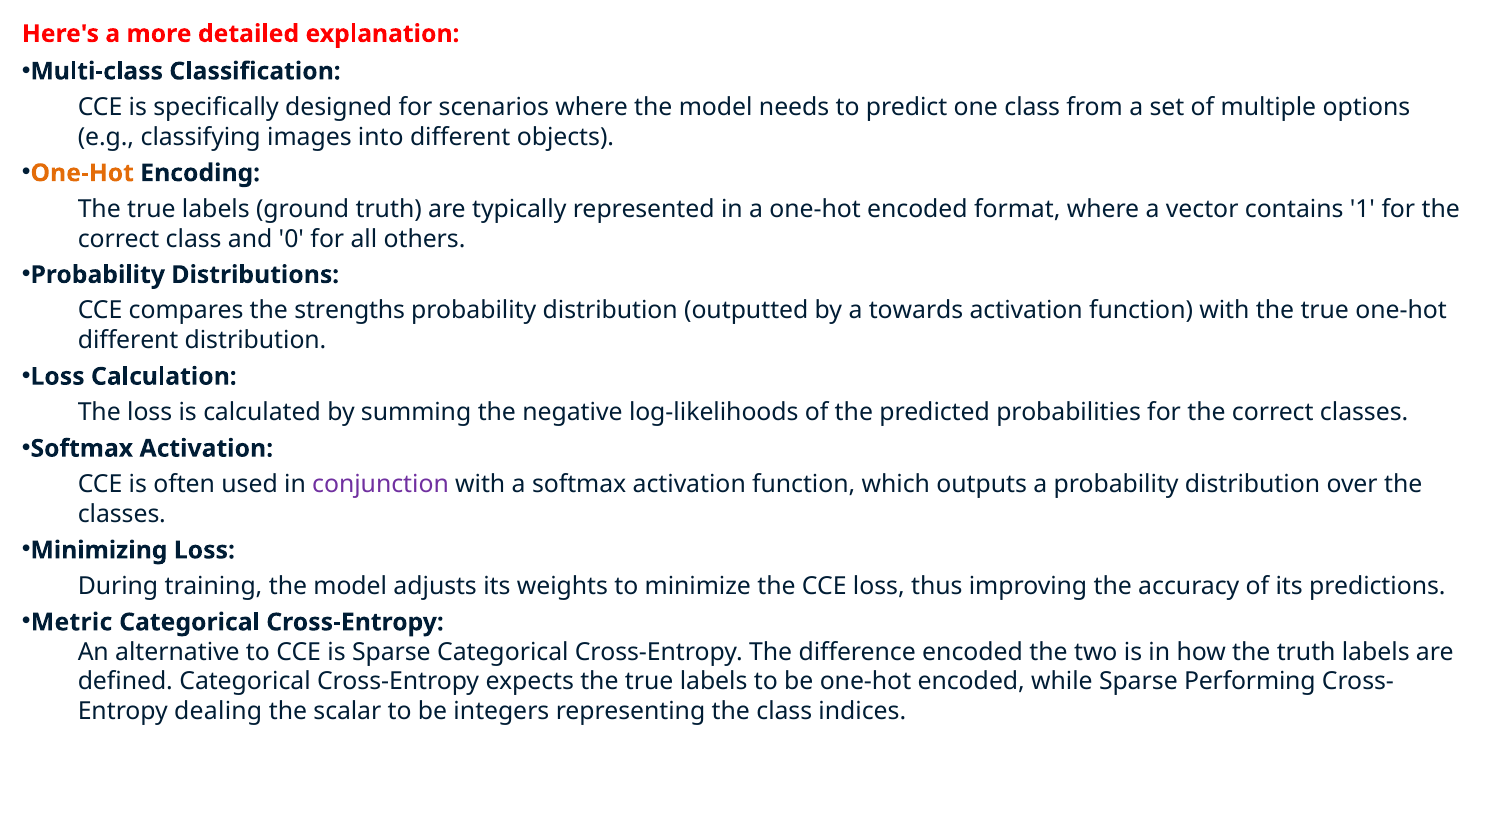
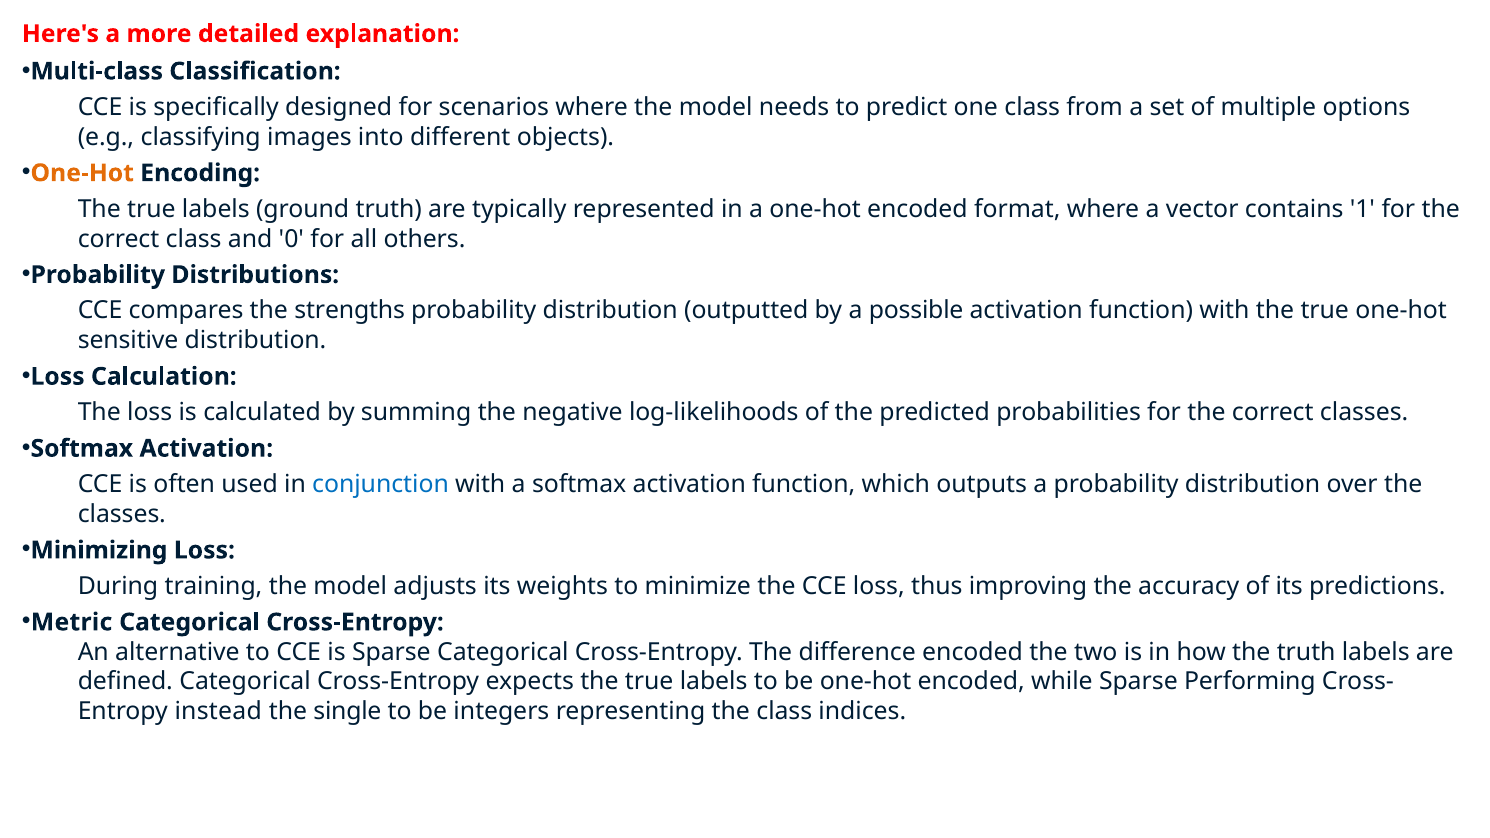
towards: towards -> possible (916, 311)
different: different -> sensitive (128, 341)
conjunction colour: purple -> blue (381, 485)
dealing: dealing -> instead (218, 712)
scalar: scalar -> single (347, 712)
